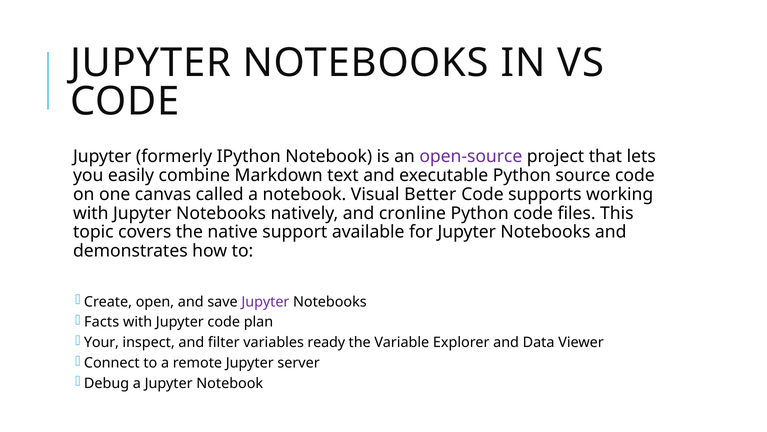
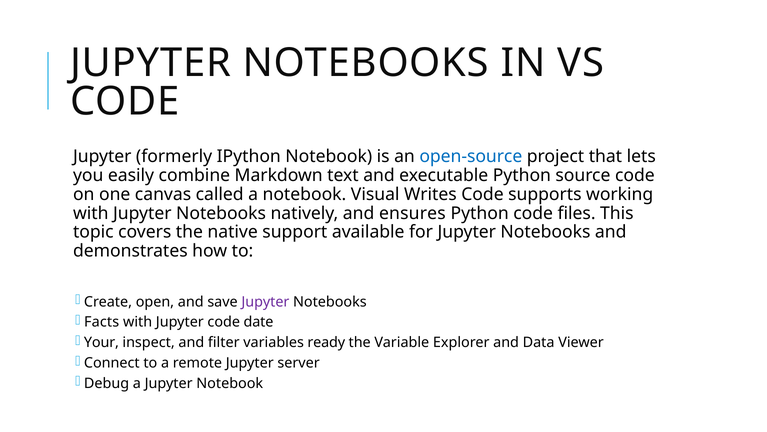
open-source colour: purple -> blue (471, 156)
Better: Better -> Writes (430, 194)
cronline: cronline -> ensures (412, 213)
plan: plan -> date (259, 322)
